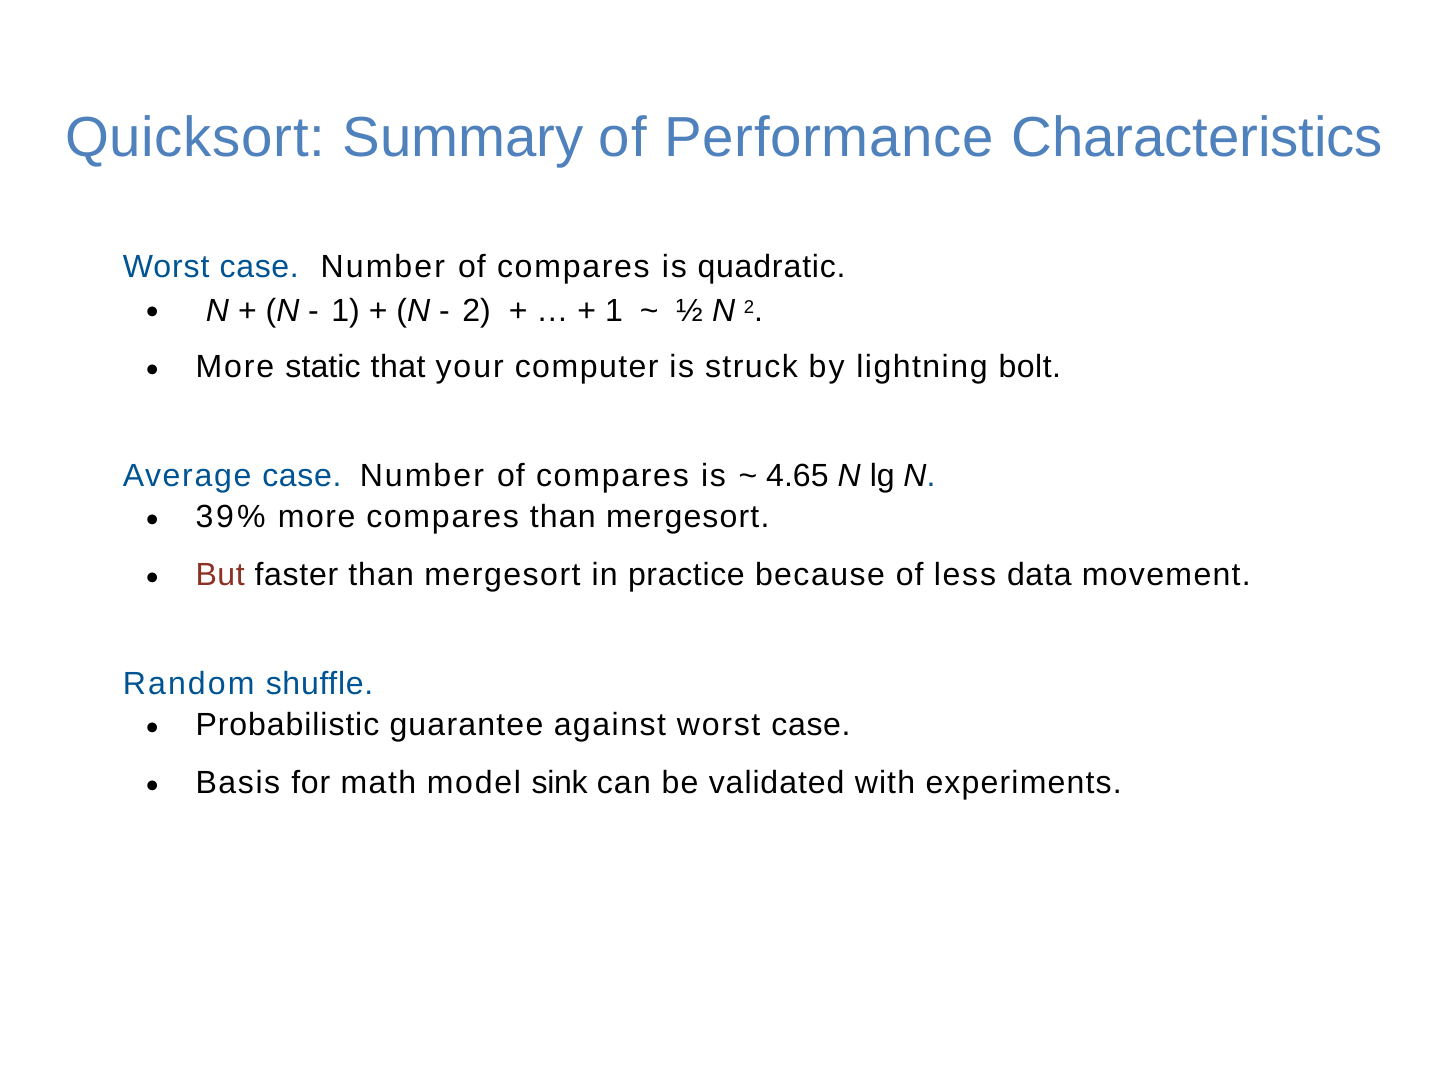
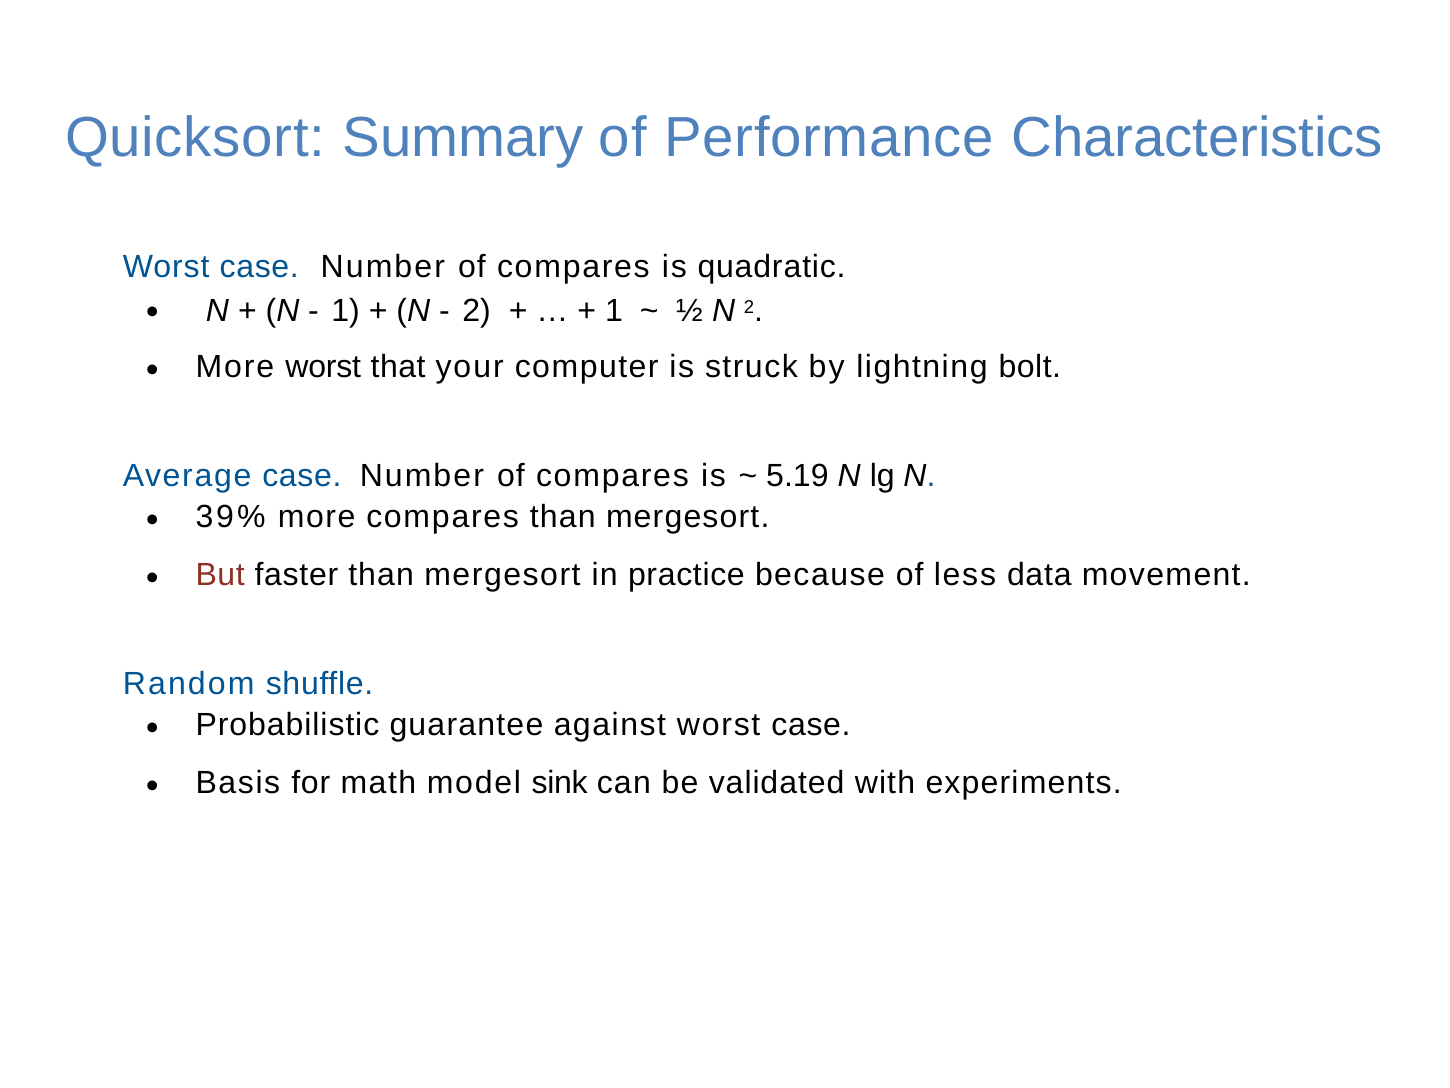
More static: static -> worst (323, 367)
4.65: 4.65 -> 5.19 (797, 475)
